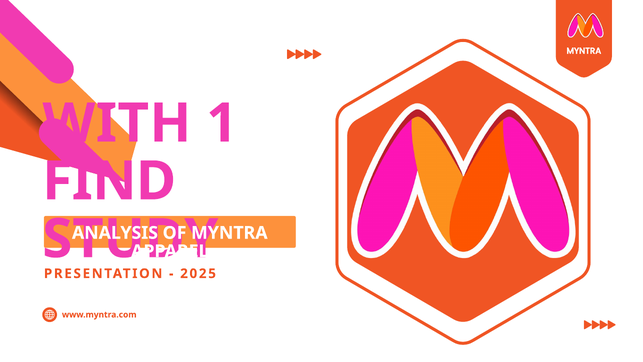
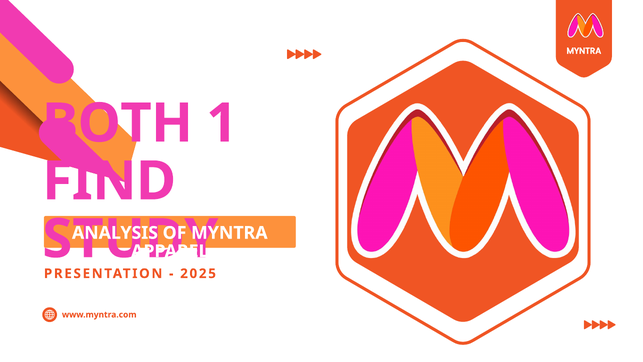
WITH: WITH -> BOTH (117, 123)
